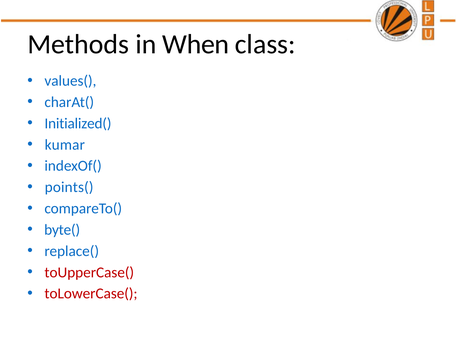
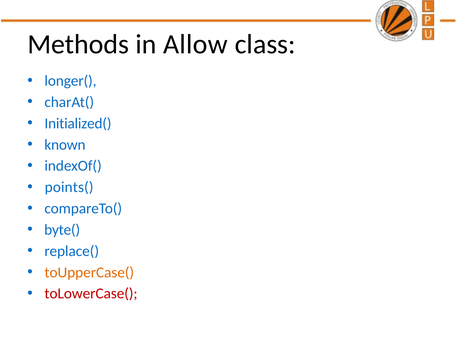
When: When -> Allow (195, 44)
values(: values( -> longer( (70, 81)
kumar: kumar -> known (65, 145)
toUpperCase( colour: red -> orange (89, 272)
